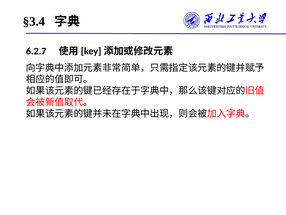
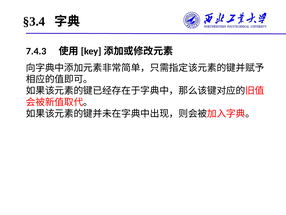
6.2.7: 6.2.7 -> 7.4.3 (36, 51)
